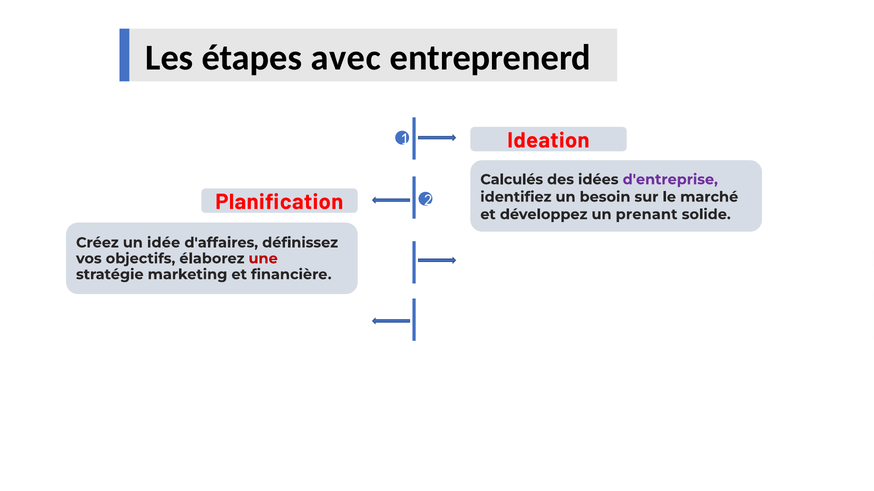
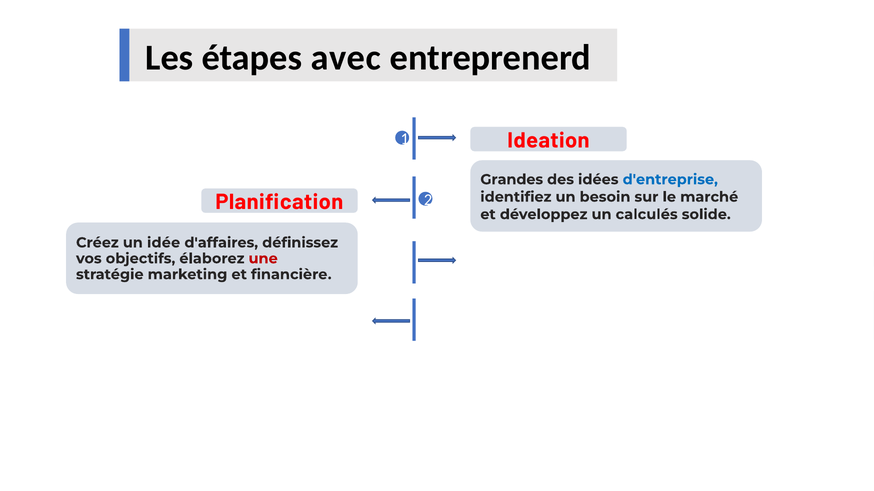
Calculés: Calculés -> Grandes (512, 180)
d'entreprise colour: purple -> blue (670, 180)
prenant: prenant -> calculés (647, 215)
